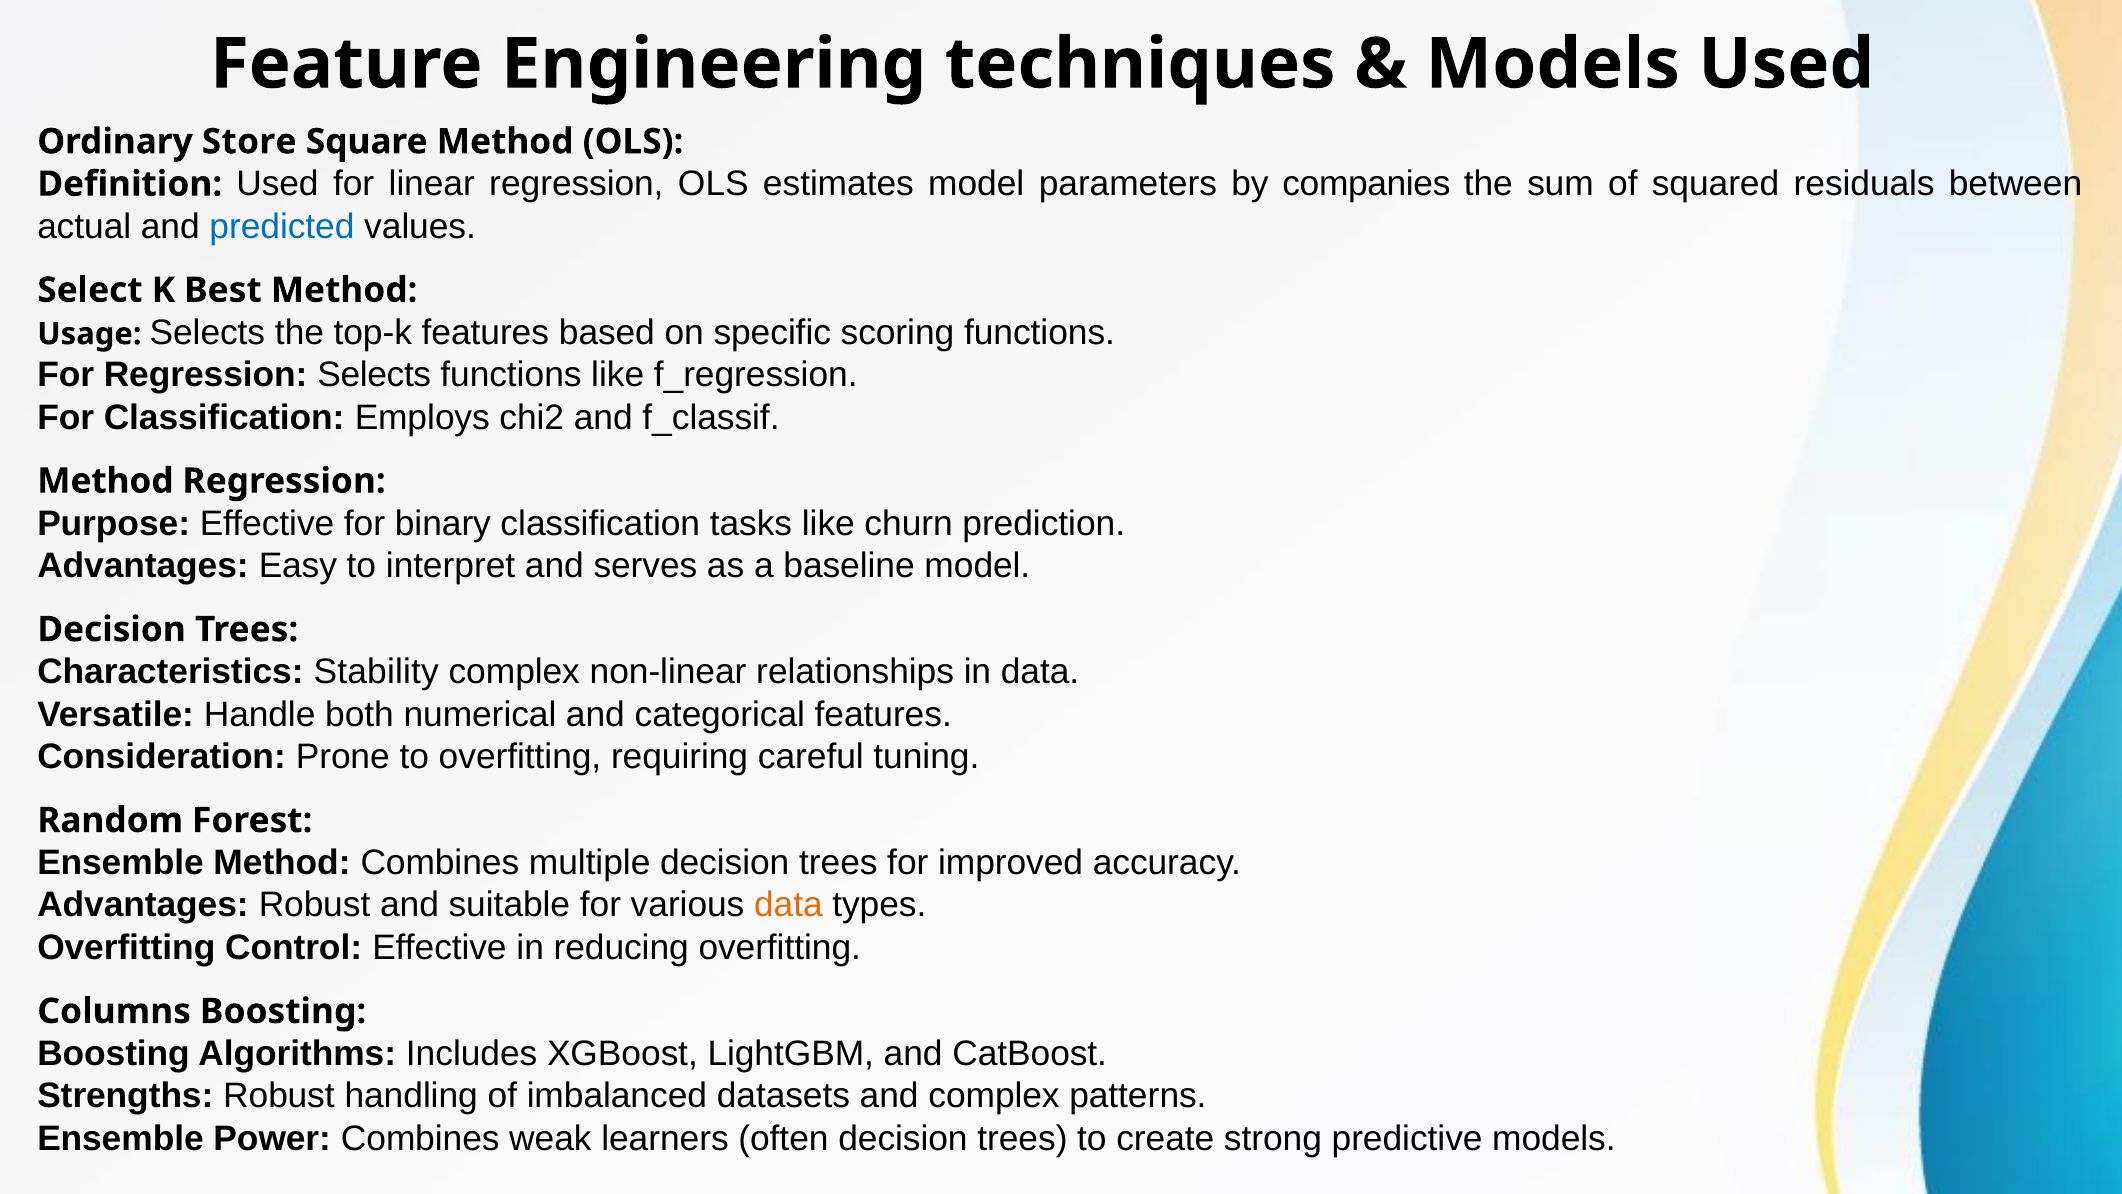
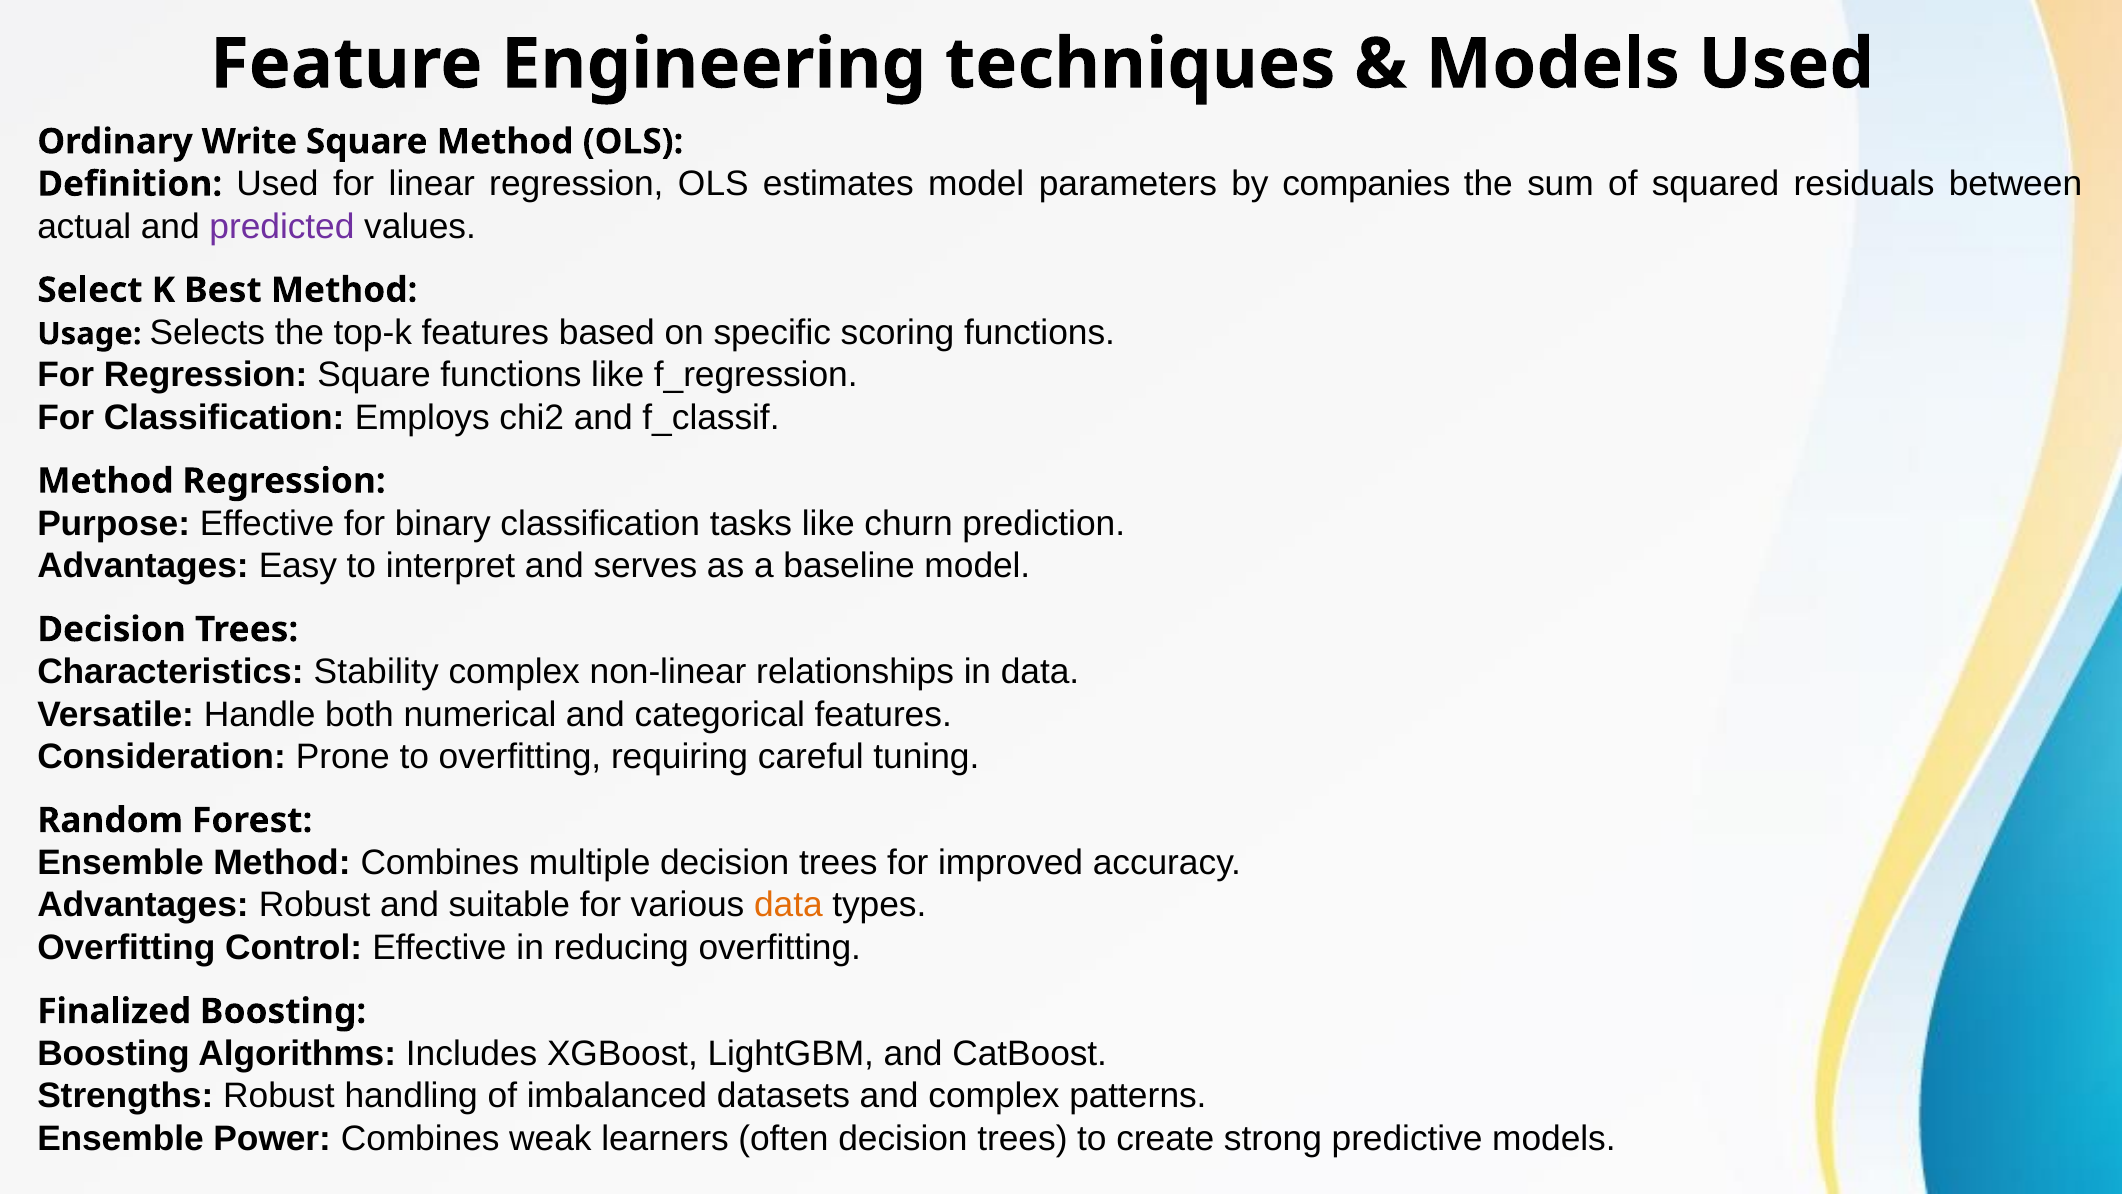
Store: Store -> Write (249, 142)
predicted colour: blue -> purple (282, 226)
Regression Selects: Selects -> Square (374, 375)
Columns: Columns -> Finalized (114, 1011)
